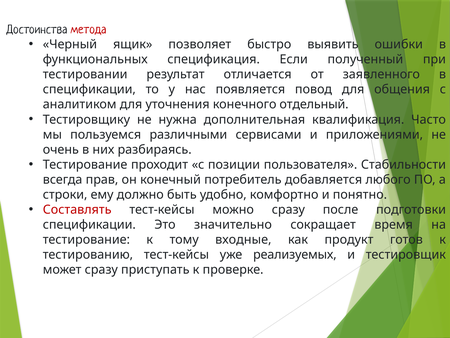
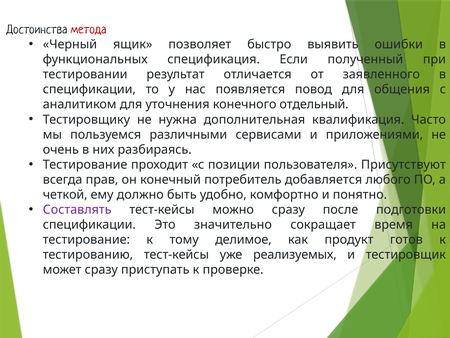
Стабильности: Стабильности -> Присутствуют (403, 164)
строки: строки -> четкой (65, 194)
Составлять colour: red -> purple (77, 209)
входные: входные -> делимое (243, 239)
